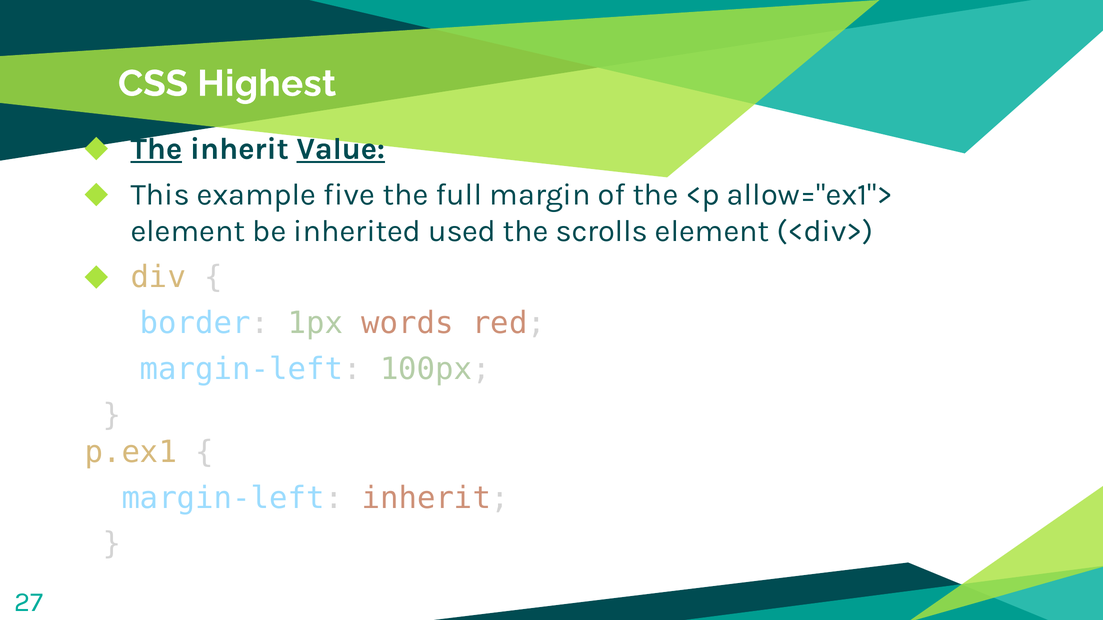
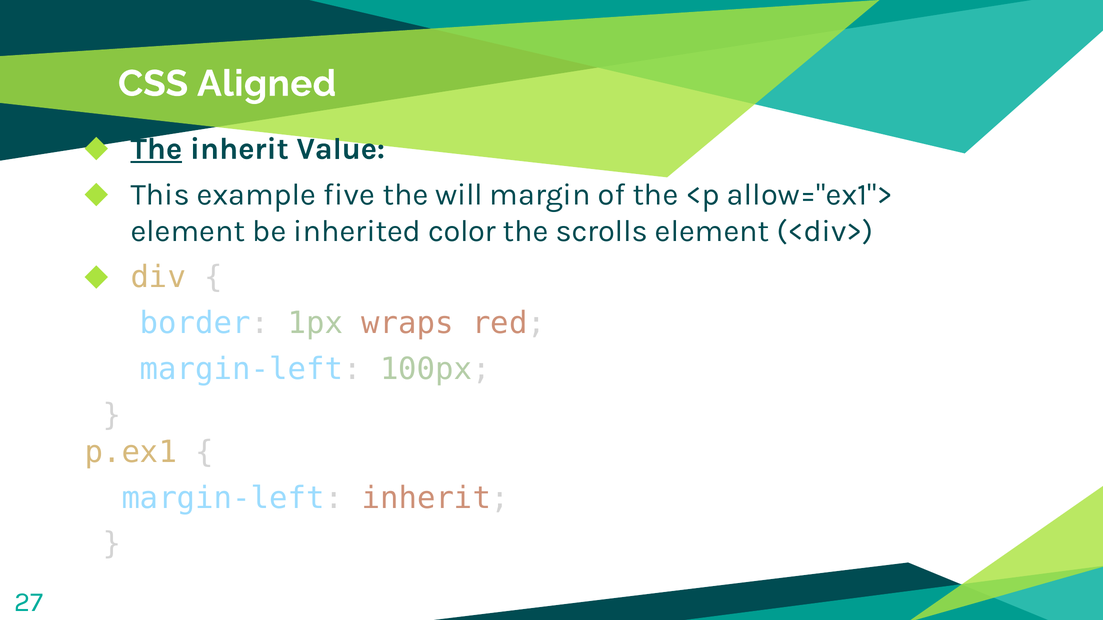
Highest: Highest -> Aligned (267, 84)
Value underline: present -> none (341, 149)
full: full -> will (459, 195)
used: used -> color (462, 232)
words: words -> wraps (408, 324)
